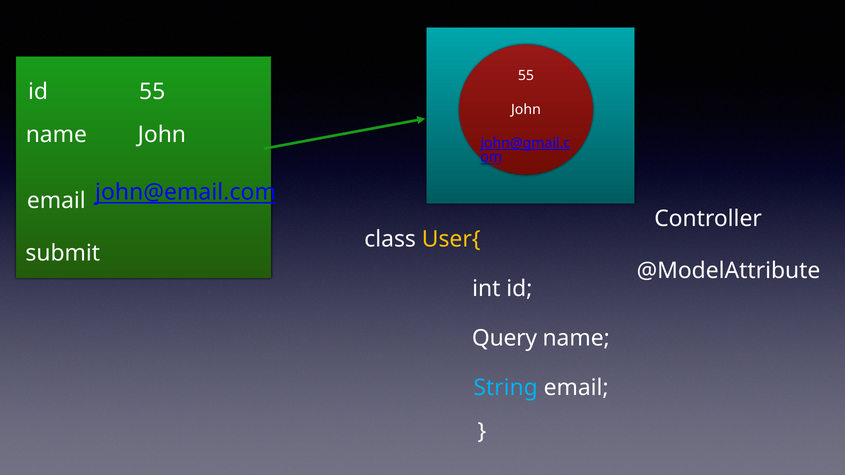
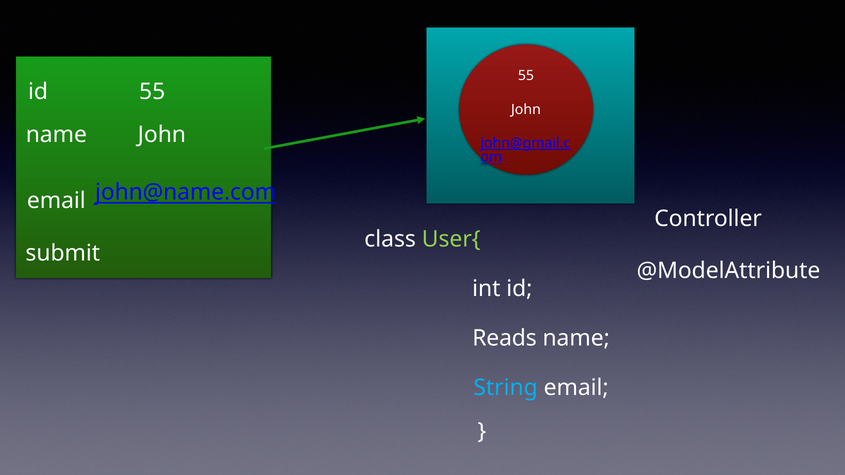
john@email.com: john@email.com -> john@name.com (186, 192)
User{ colour: yellow -> light green (451, 239)
Query: Query -> Reads (505, 339)
